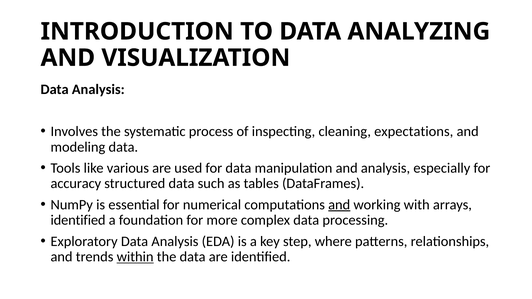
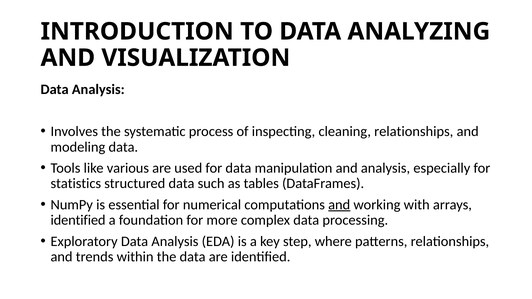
cleaning expectations: expectations -> relationships (414, 132)
accuracy: accuracy -> statistics (76, 184)
within underline: present -> none (135, 257)
